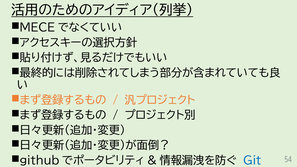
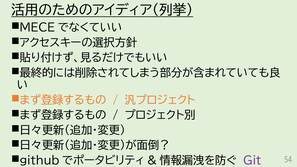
Git colour: blue -> purple (252, 161)
